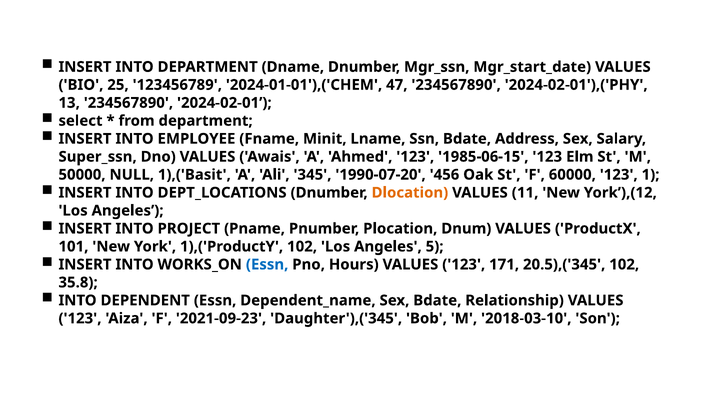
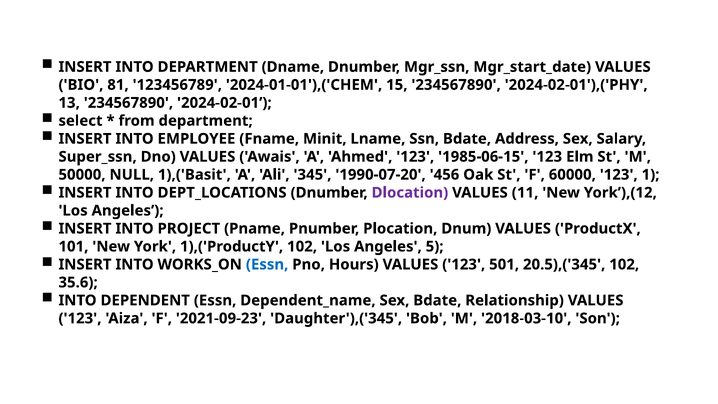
25: 25 -> 81 (118, 85)
47: 47 -> 15 (397, 85)
Dlocation colour: orange -> purple (410, 193)
171: 171 -> 501 (504, 264)
35.8: 35.8 -> 35.6 (78, 282)
